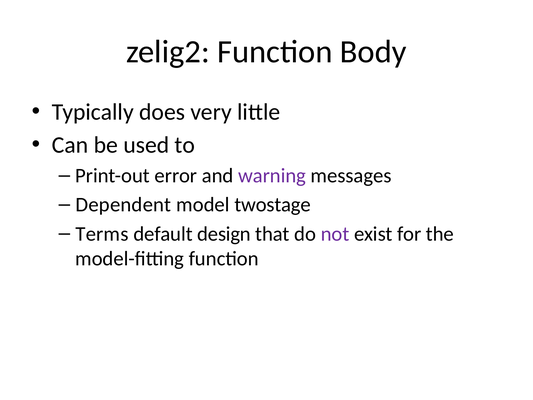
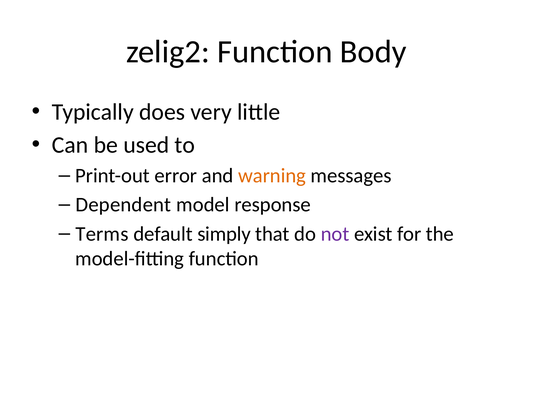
warning colour: purple -> orange (272, 176)
twostage: twostage -> response (273, 205)
design: design -> simply (224, 234)
